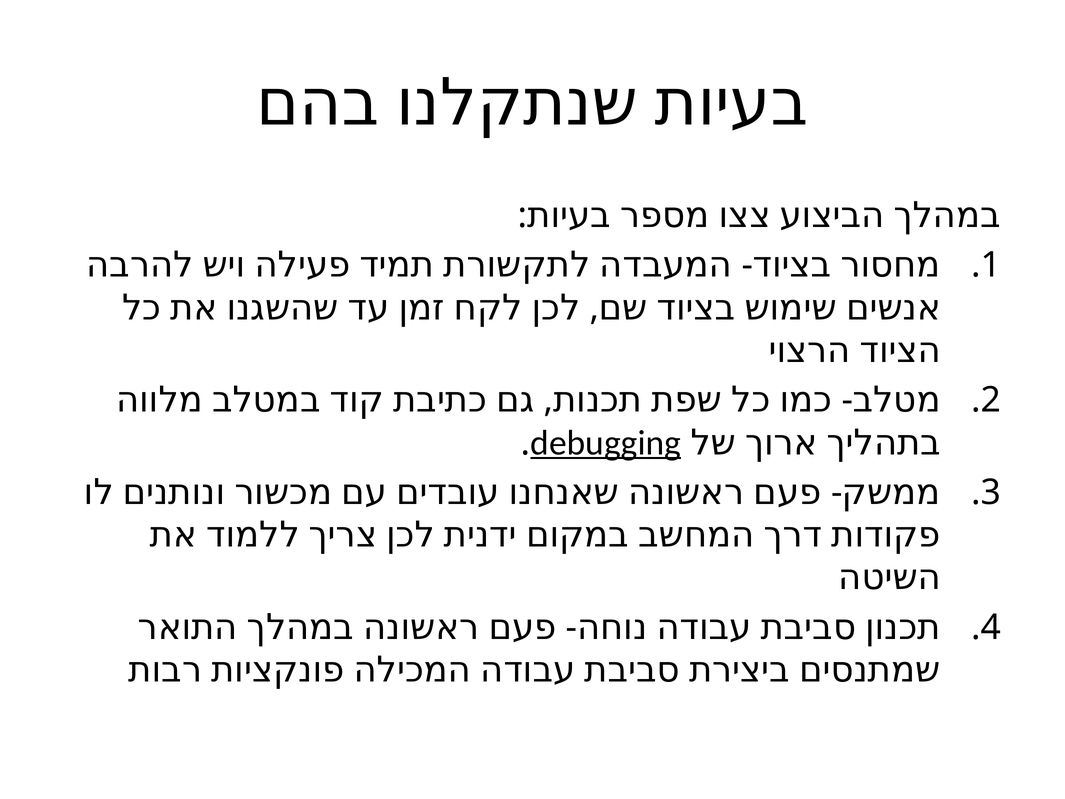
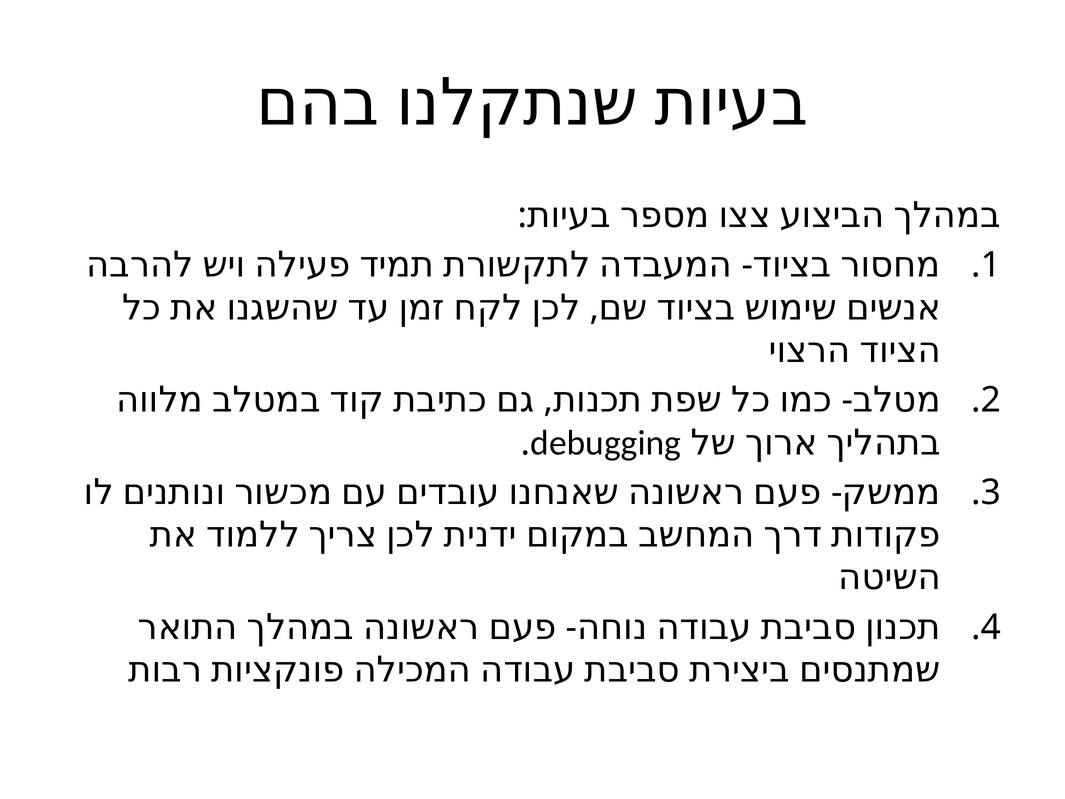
debugging underline: present -> none (606, 443)
